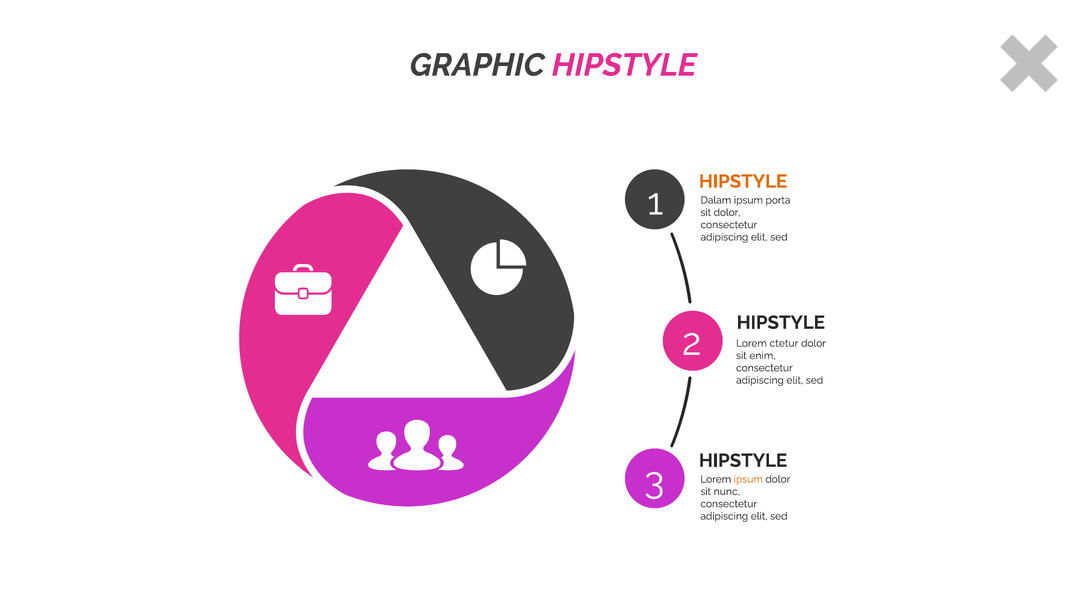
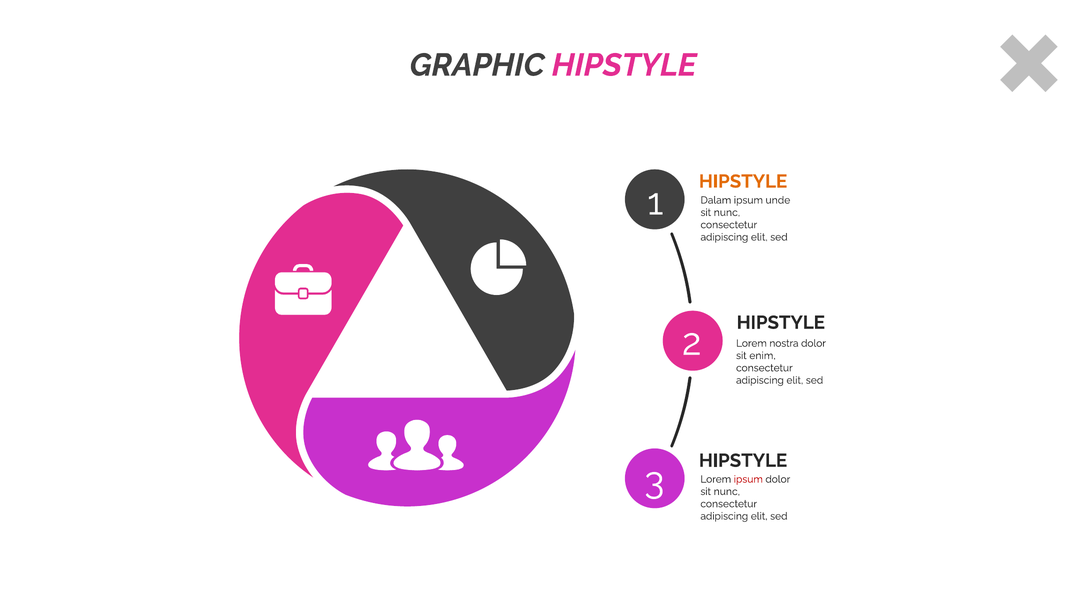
porta: porta -> unde (778, 200)
dolor: dolor -> nunc (727, 212)
ctetur: ctetur -> nostra (784, 343)
ipsum colour: orange -> red (748, 479)
